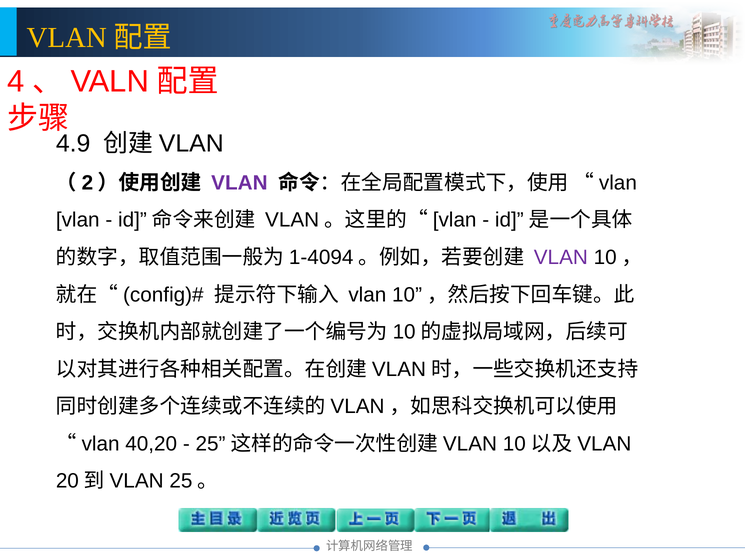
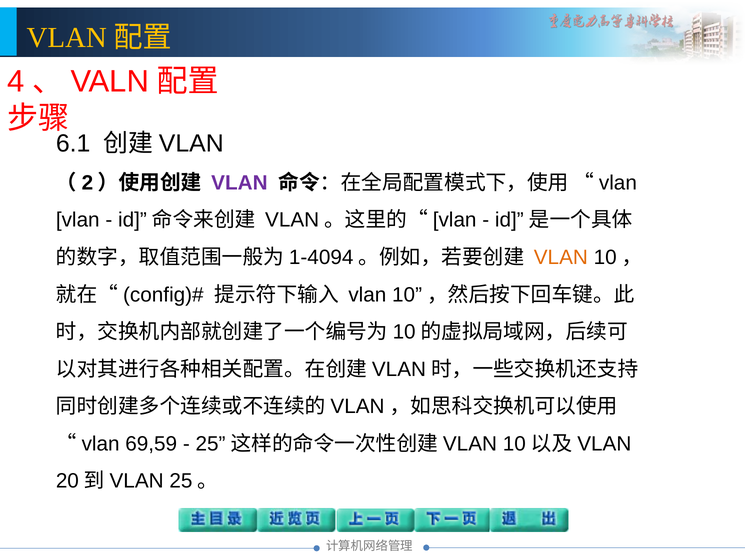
4.9: 4.9 -> 6.1 (73, 143)
VLAN colour: purple -> orange (561, 257)
40,20: 40,20 -> 69,59 (151, 444)
